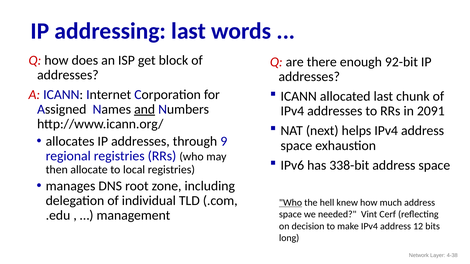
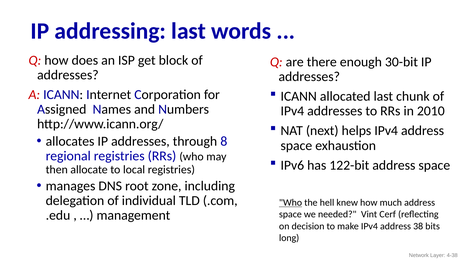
92-bit: 92-bit -> 30-bit (401, 62)
and underline: present -> none (145, 109)
2091: 2091 -> 2010 (431, 111)
9: 9 -> 8 (224, 141)
338-bit: 338-bit -> 122-bit (349, 165)
12: 12 -> 38 (418, 226)
